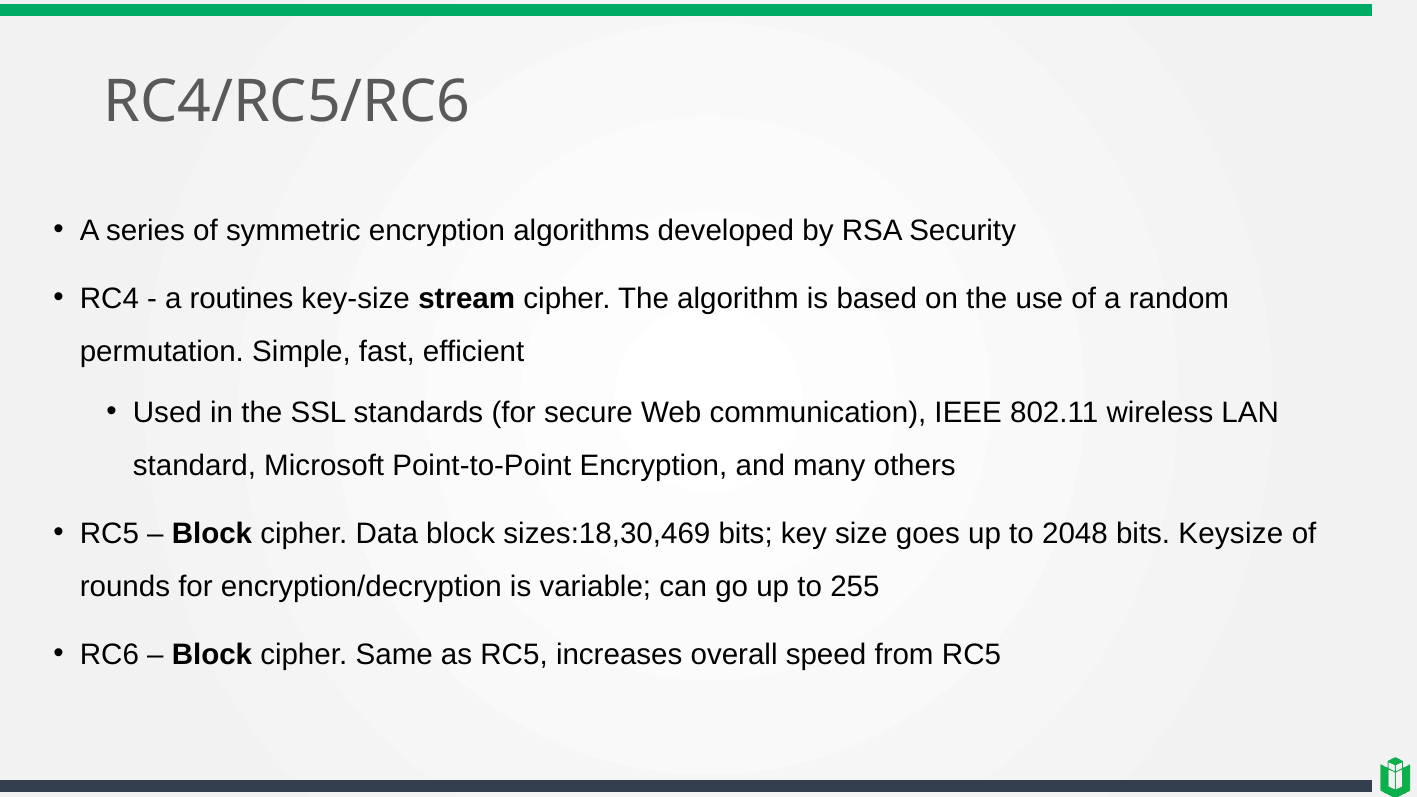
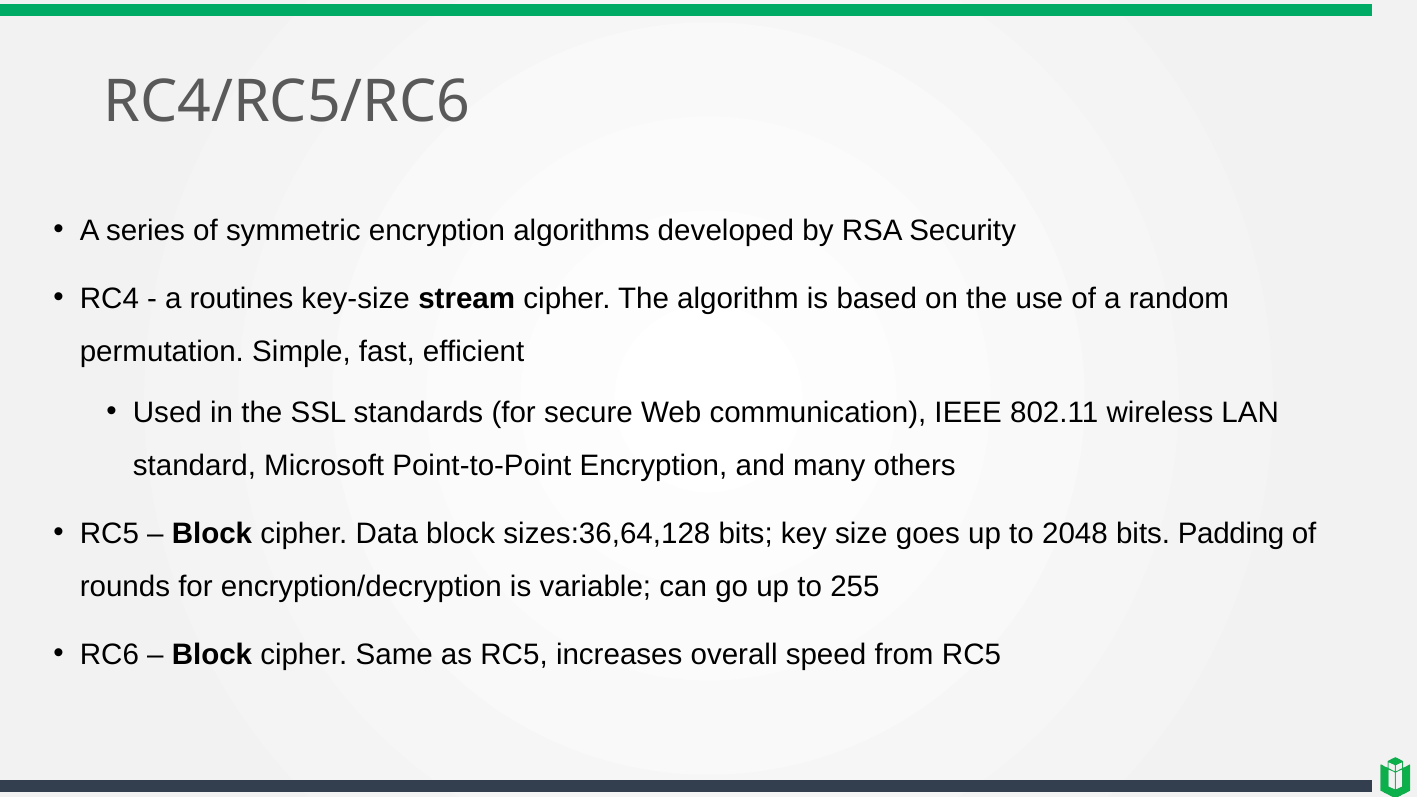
sizes:18,30,469: sizes:18,30,469 -> sizes:36,64,128 (607, 534)
Keysize: Keysize -> Padding (1231, 534)
